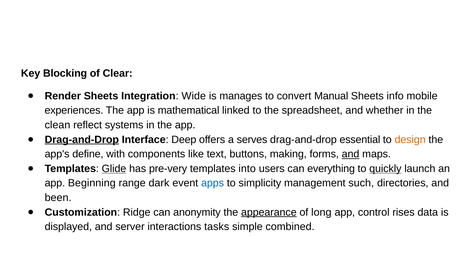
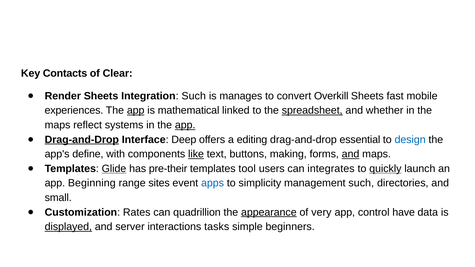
Blocking: Blocking -> Contacts (65, 74)
Integration Wide: Wide -> Such (194, 96)
Manual: Manual -> Overkill (331, 96)
info: info -> fast (395, 96)
app underline: none -> present (136, 111)
spreadsheet underline: none -> present (312, 111)
clean: clean -> maps (58, 125)
app underline: none -> present (185, 125)
serves: serves -> editing (252, 140)
design colour: orange -> blue (410, 140)
like underline: none -> present (196, 154)
pre-very: pre-very -> pre-their (168, 169)
into: into -> tool (247, 169)
everything: everything -> integrates (331, 169)
dark: dark -> sites (159, 183)
been: been -> small (58, 198)
Ridge: Ridge -> Rates (137, 212)
anonymity: anonymity -> quadrillion (197, 212)
long: long -> very (321, 212)
rises: rises -> have (404, 212)
displayed underline: none -> present (68, 227)
combined: combined -> beginners (290, 227)
